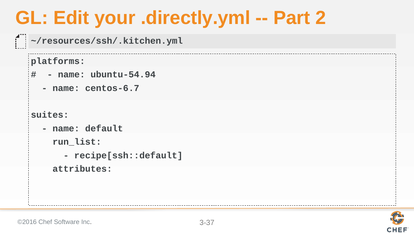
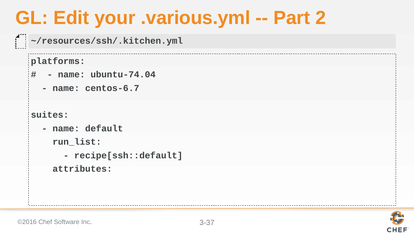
.directly.yml: .directly.yml -> .various.yml (196, 18)
ubuntu-54.94: ubuntu-54.94 -> ubuntu-74.04 (123, 75)
